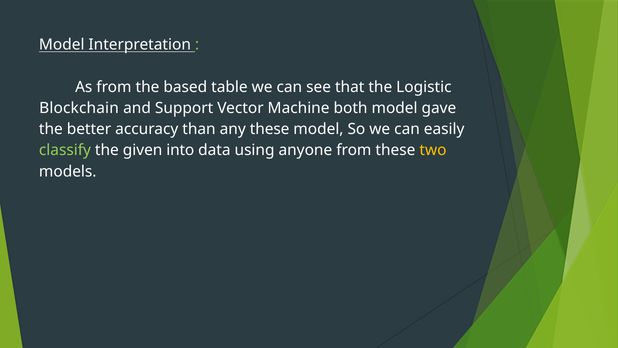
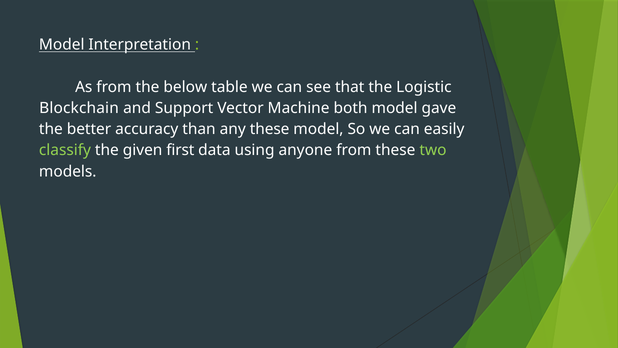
based: based -> below (185, 87)
into: into -> first (180, 150)
two colour: yellow -> light green (433, 150)
